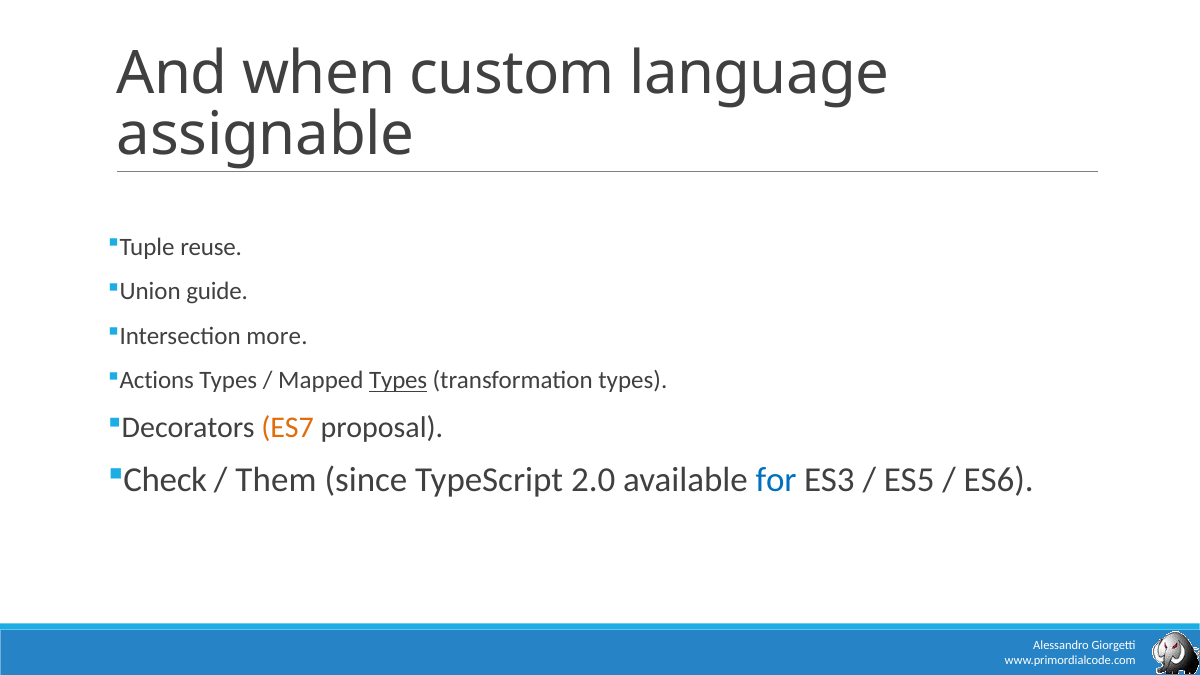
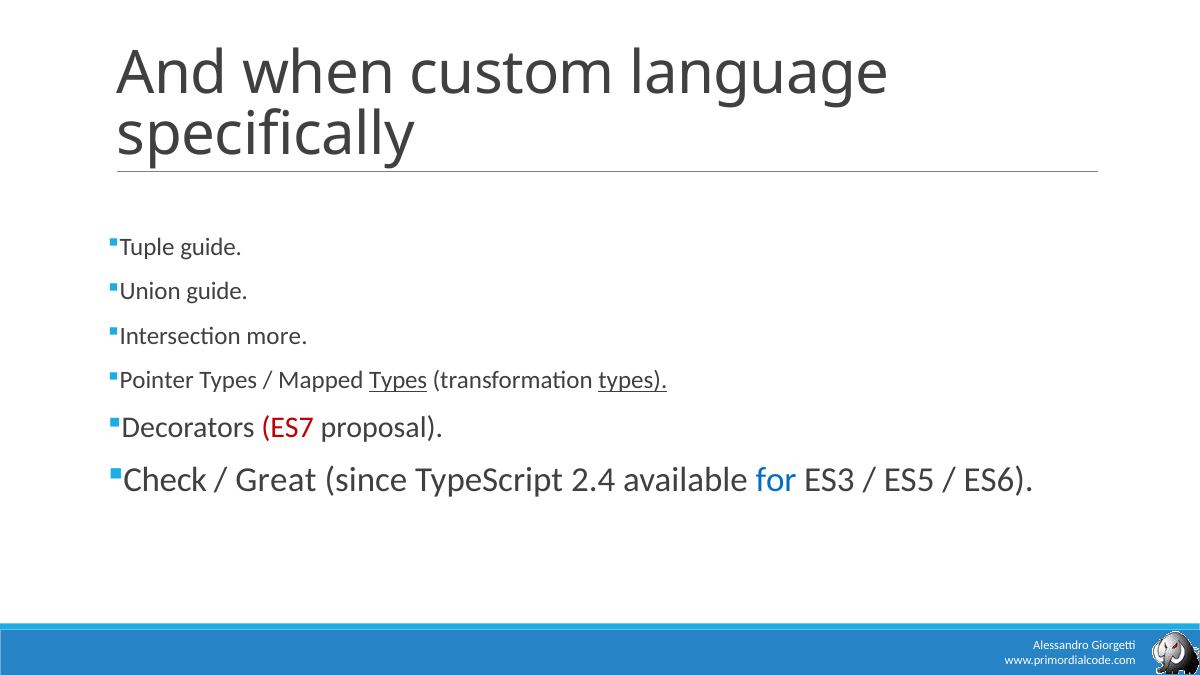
assignable: assignable -> specifically (266, 134)
Tuple reuse: reuse -> guide (211, 247)
Actions: Actions -> Pointer (157, 381)
types underline: none -> present (633, 381)
ES7 colour: orange -> red (288, 428)
Them: Them -> Great (276, 480)
2.0: 2.0 -> 2.4 (593, 480)
